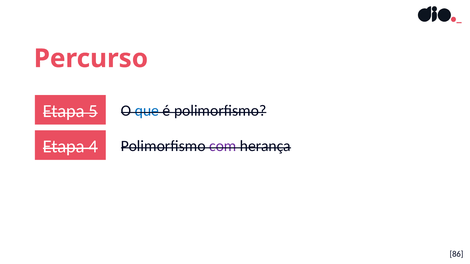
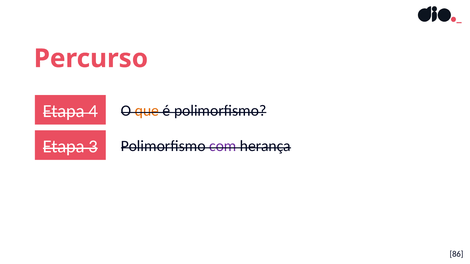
5: 5 -> 4 (93, 111)
que colour: blue -> orange (147, 111)
4: 4 -> 3 (93, 147)
